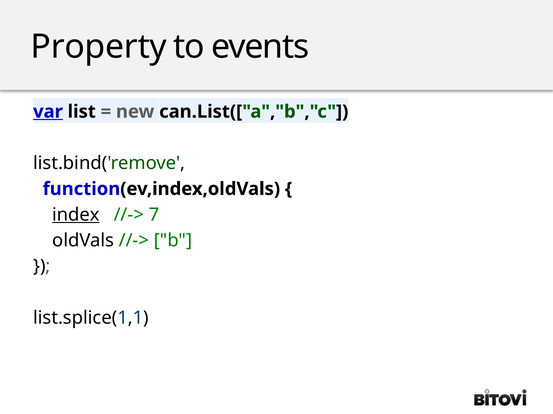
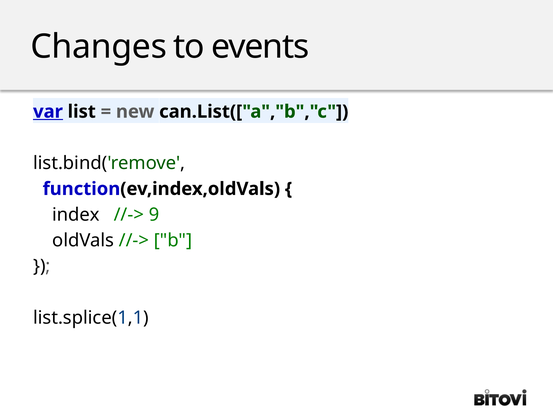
Property: Property -> Changes (99, 47)
index underline: present -> none (76, 215)
7: 7 -> 9 (154, 215)
